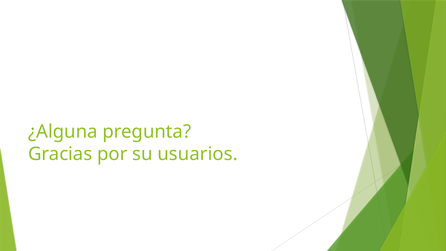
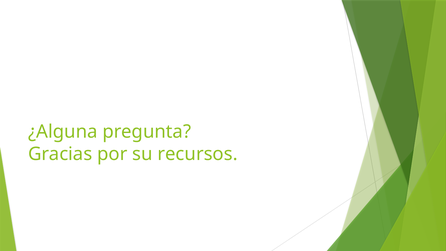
usuarios: usuarios -> recursos (198, 154)
